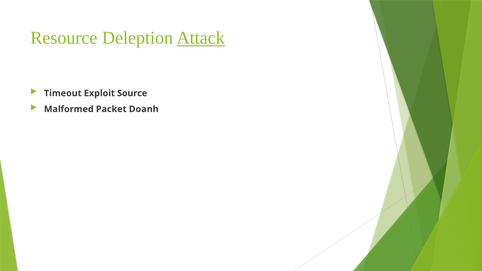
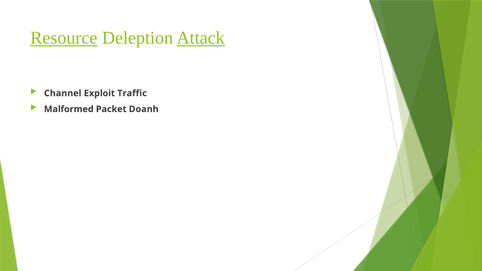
Resource underline: none -> present (64, 38)
Timeout: Timeout -> Channel (63, 93)
Source: Source -> Traffic (132, 93)
